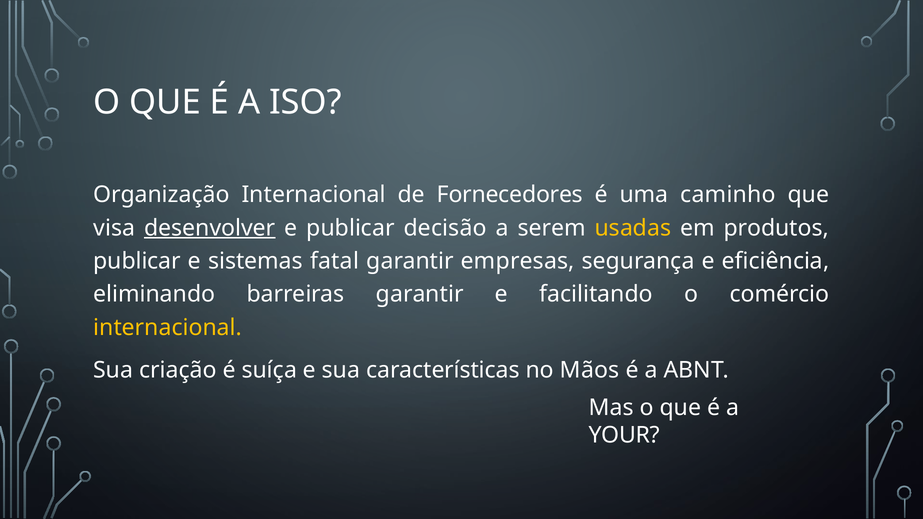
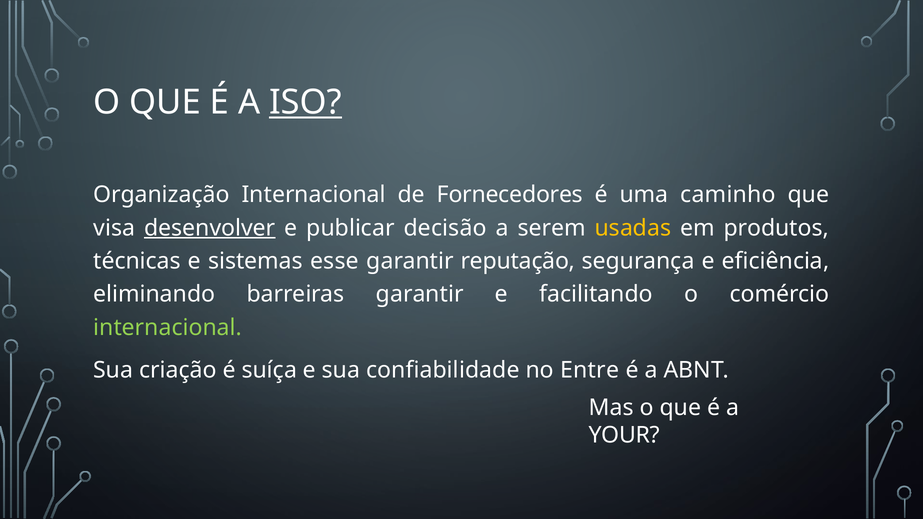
ISO underline: none -> present (306, 103)
publicar: publicar -> técnicas (137, 261)
fatal: fatal -> esse (335, 261)
empresas: empresas -> reputação (518, 261)
internacional colour: yellow -> light green (168, 328)
características: características -> confiabilidade (443, 371)
Mãos: Mãos -> Entre (590, 371)
